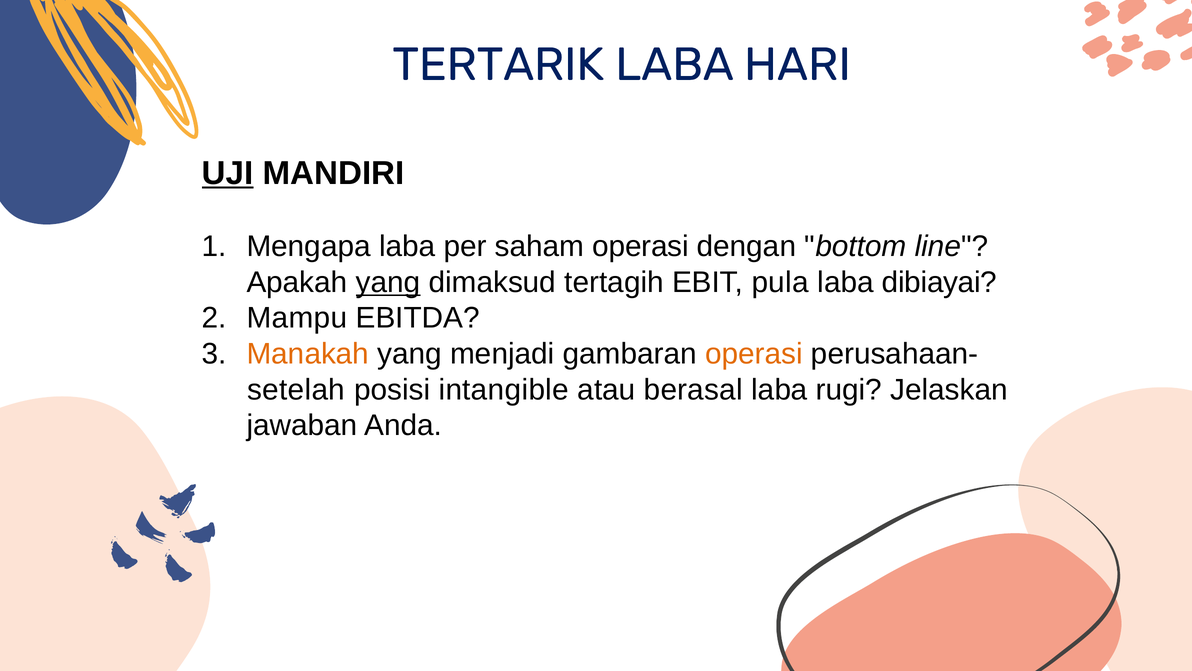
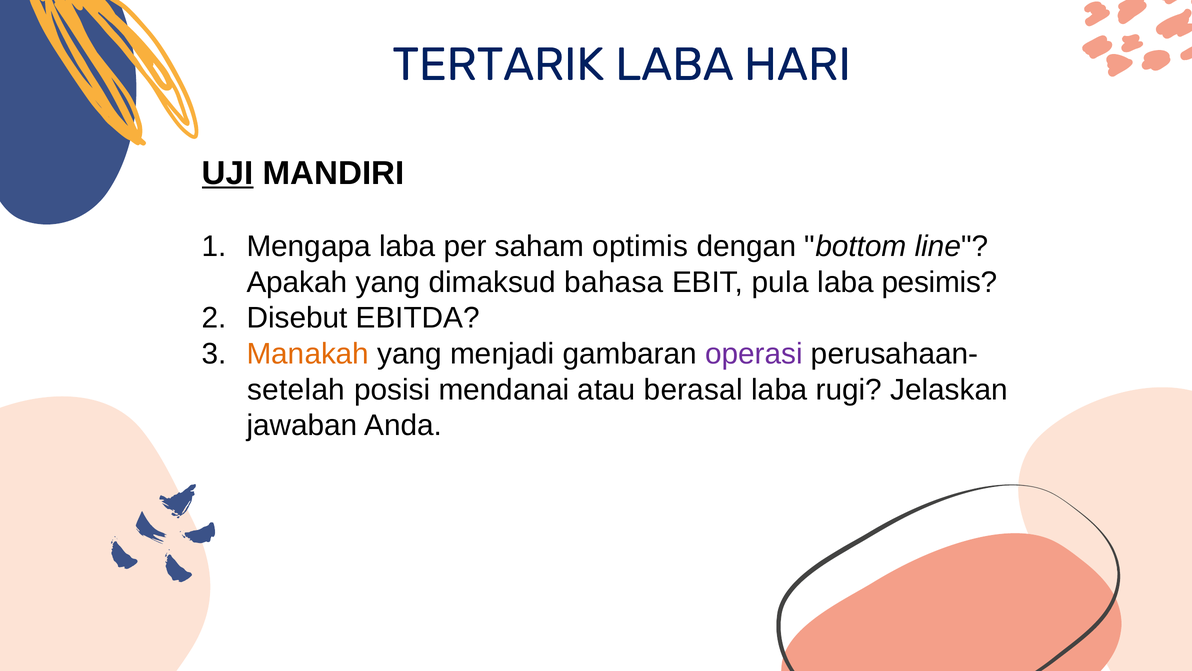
saham operasi: operasi -> optimis (640, 246)
yang underline: present -> none (388, 282)
tertagih: tertagih -> bahasa (614, 282)
dibiayai: dibiayai -> pesimis (939, 282)
Mampu: Mampu -> Disebut (297, 318)
operasi colour: orange -> purple (754, 354)
intangible: intangible -> mendanai (504, 389)
